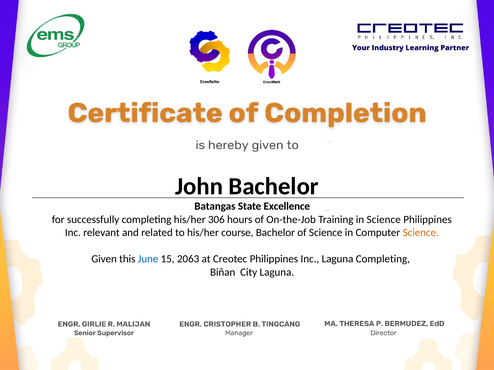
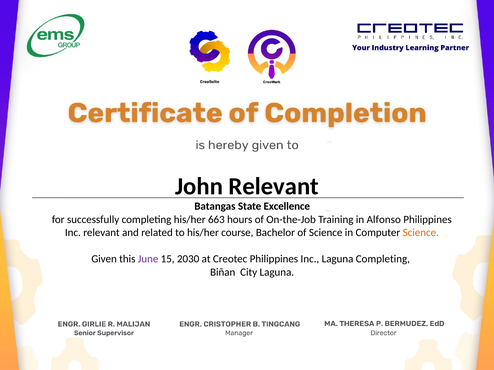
John Bachelor: Bachelor -> Relevant (274, 187)
306: 306 -> 663 (216, 220)
in Science: Science -> Alfonso (384, 220)
June colour: blue -> purple (148, 259)
2063: 2063 -> 2030 (188, 259)
